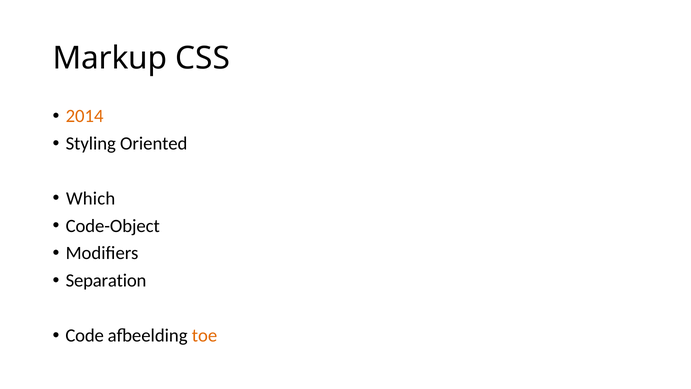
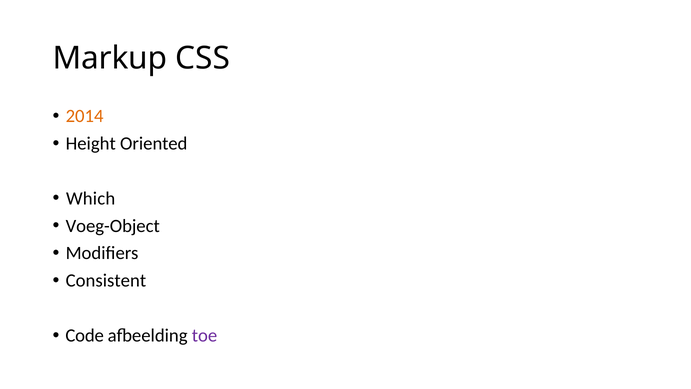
Styling: Styling -> Height (91, 143)
Code-Object: Code-Object -> Voeg-Object (113, 226)
Separation: Separation -> Consistent (106, 280)
toe colour: orange -> purple (205, 335)
